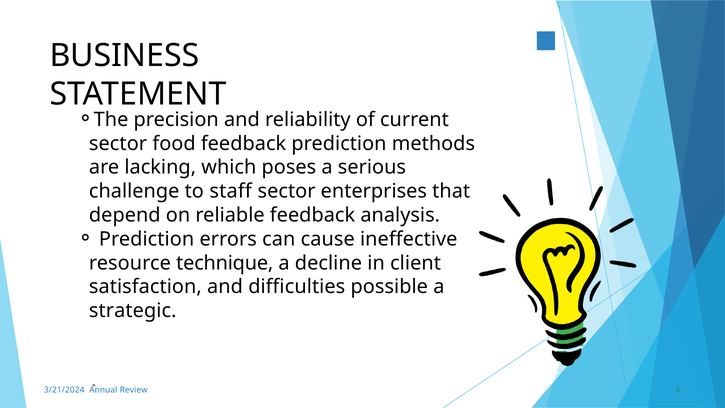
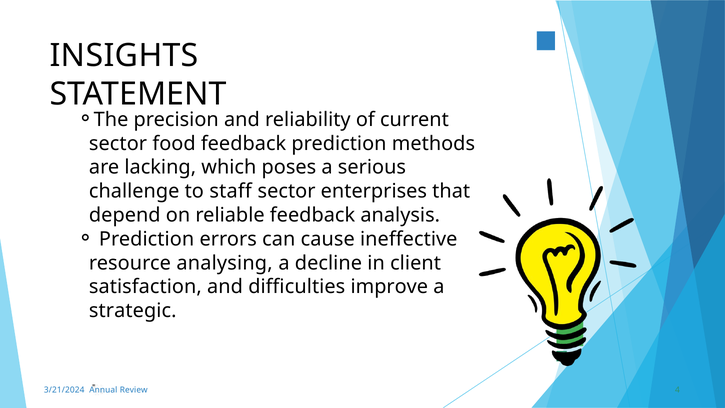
BUSINESS: BUSINESS -> INSIGHTS (124, 56)
technique: technique -> analysing (225, 263)
possible: possible -> improve (389, 287)
